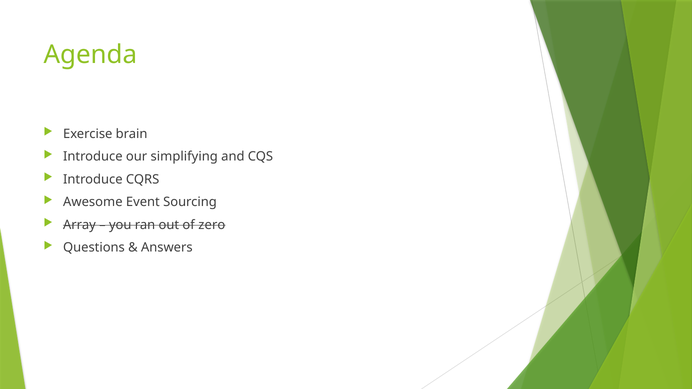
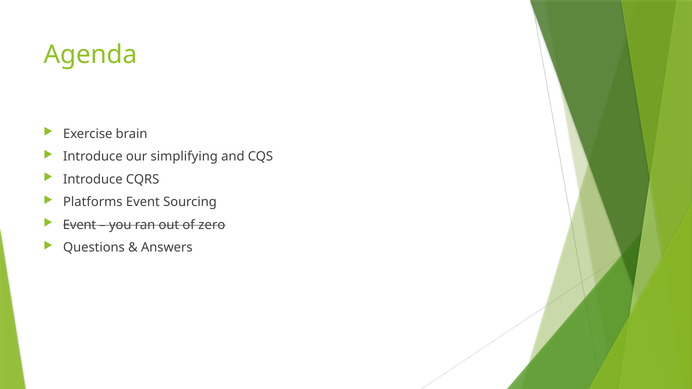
Awesome: Awesome -> Platforms (93, 202)
Array: Array -> Event (79, 225)
